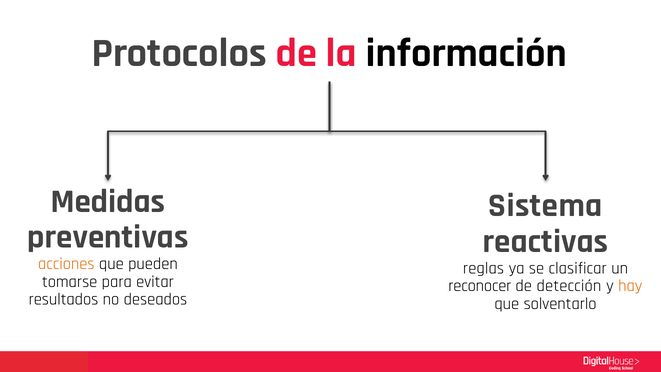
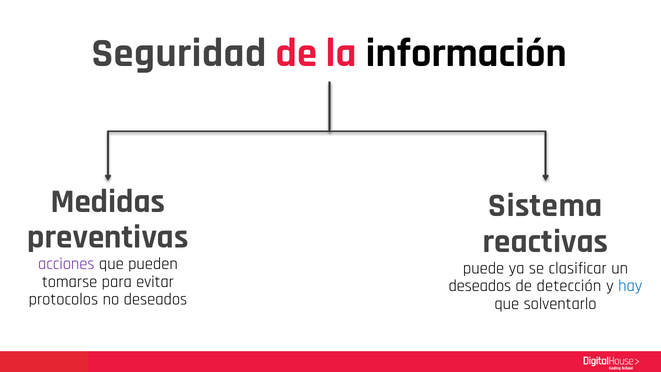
Protocolos: Protocolos -> Seguridad (179, 53)
acciones colour: orange -> purple (66, 264)
reglas: reglas -> puede (484, 268)
reconocer: reconocer -> deseados (480, 286)
hay colour: orange -> blue (630, 286)
resultados: resultados -> protocolos (63, 299)
